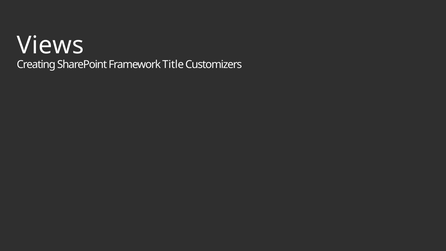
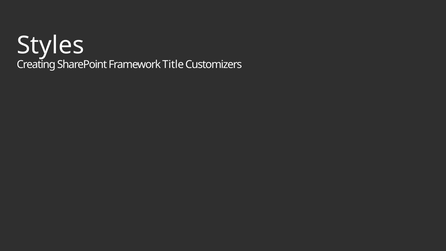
Views: Views -> Styles (50, 45)
